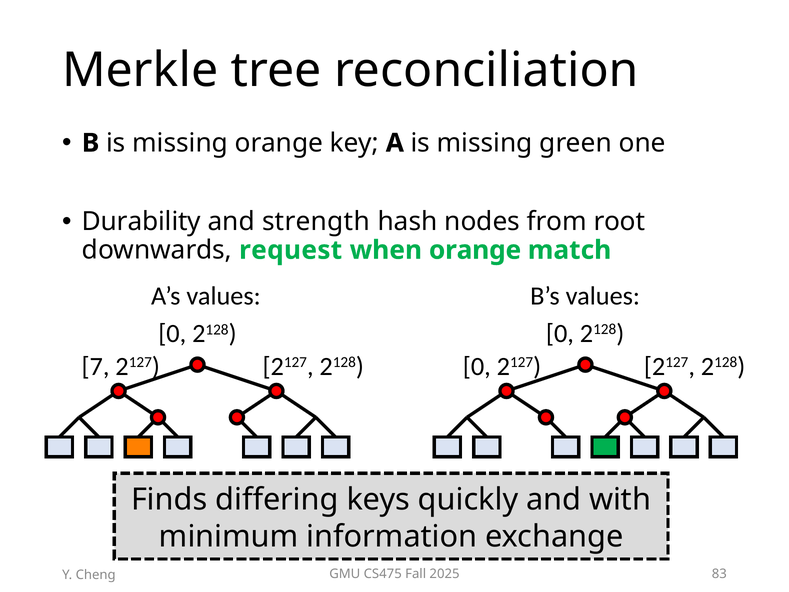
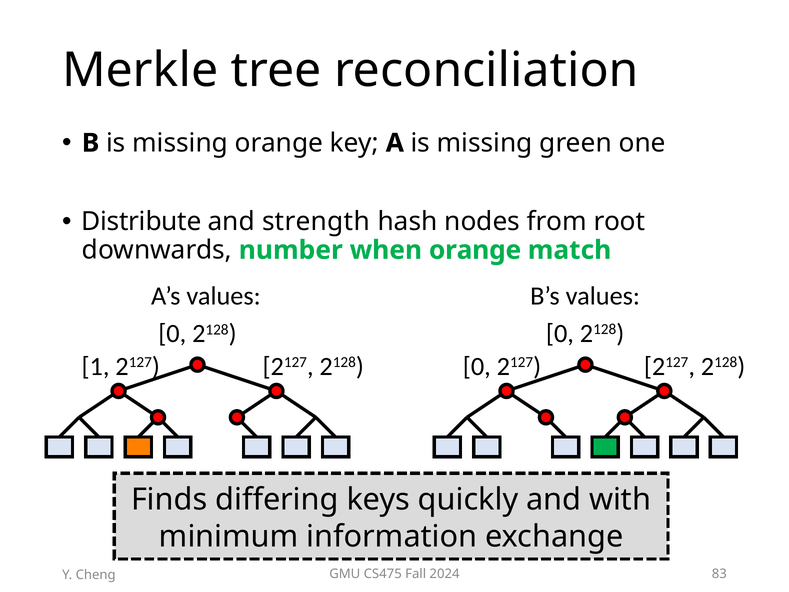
Durability: Durability -> Distribute (141, 222)
request: request -> number (291, 250)
7: 7 -> 1 (95, 366)
2025: 2025 -> 2024 (445, 573)
